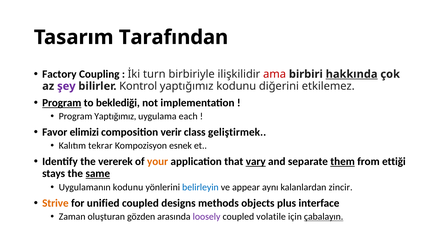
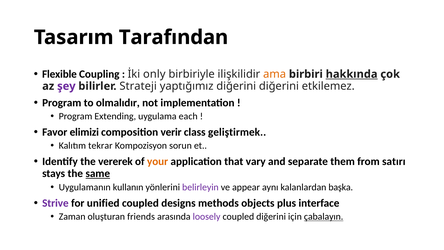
Factory: Factory -> Flexible (59, 74)
turn: turn -> only (154, 74)
ama colour: red -> orange (275, 74)
Kontrol: Kontrol -> Strateji (138, 86)
yaptığımız kodunu: kodunu -> diğerini (236, 86)
Program underline: present -> none (62, 103)
beklediği: beklediği -> olmalıdır (118, 103)
Program Yaptığımız: Yaptığımız -> Extending (115, 116)
esnek: esnek -> sorun (180, 146)
vary underline: present -> none (256, 161)
them underline: present -> none (343, 161)
ettiği: ettiği -> satırı (394, 161)
Uygulamanın kodunu: kodunu -> kullanın (128, 187)
belirleyin colour: blue -> purple (200, 187)
zincir: zincir -> başka (341, 187)
Strive colour: orange -> purple (55, 203)
gözden: gözden -> friends (141, 216)
coupled volatile: volatile -> diğerini (271, 216)
